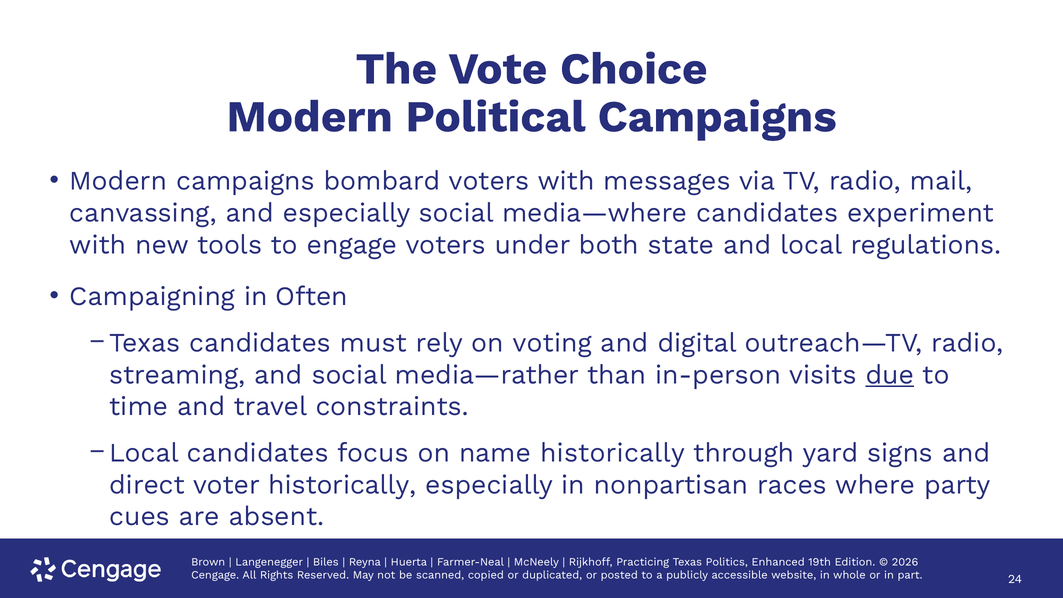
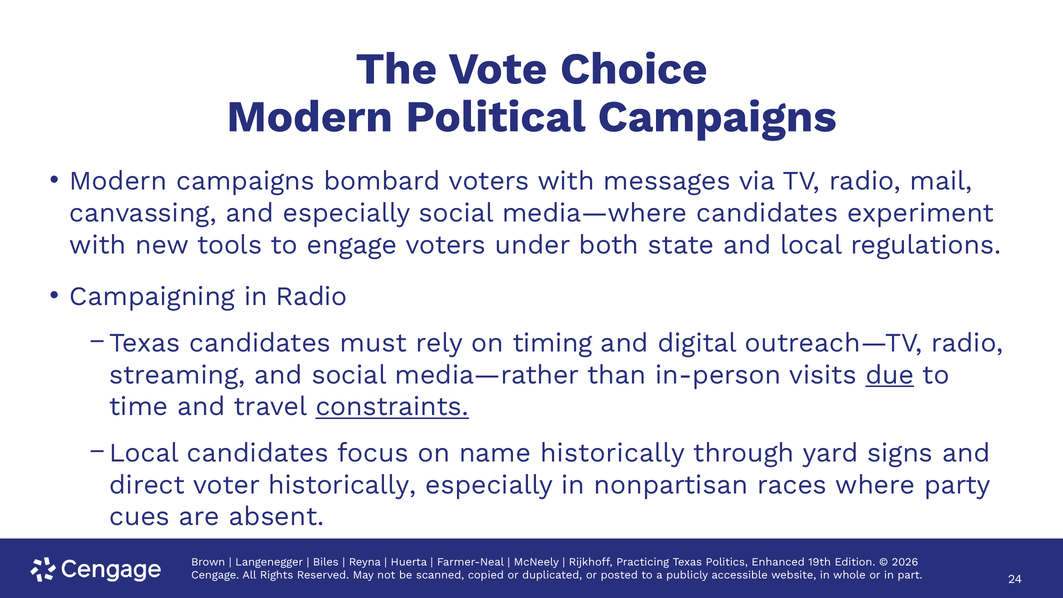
in Often: Often -> Radio (312, 297)
voting: voting -> timing (553, 343)
constraints underline: none -> present (392, 407)
